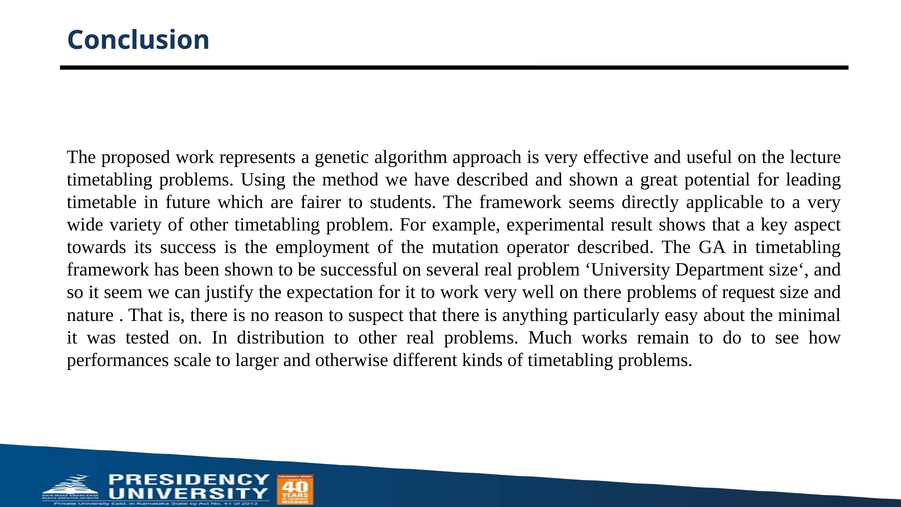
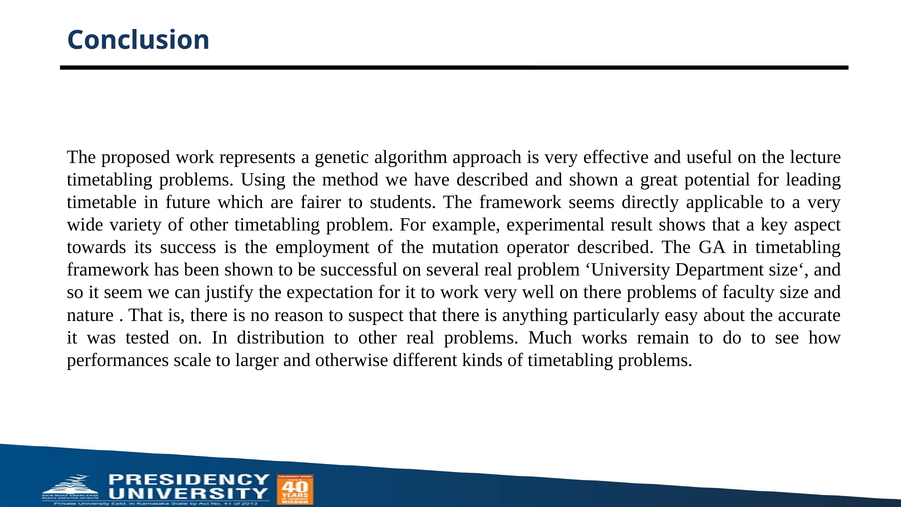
request: request -> faculty (749, 292)
minimal: minimal -> accurate (809, 315)
